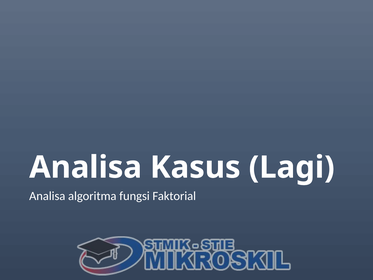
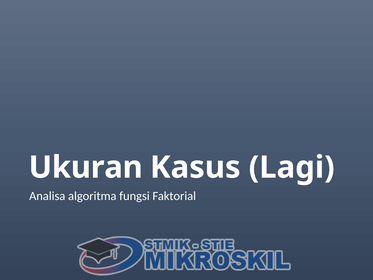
Analisa: Analisa -> Ukuran (86, 167)
